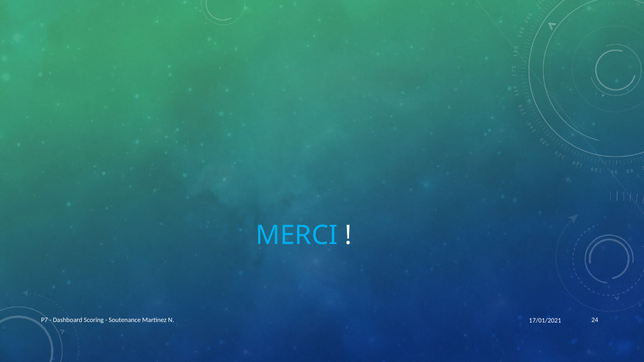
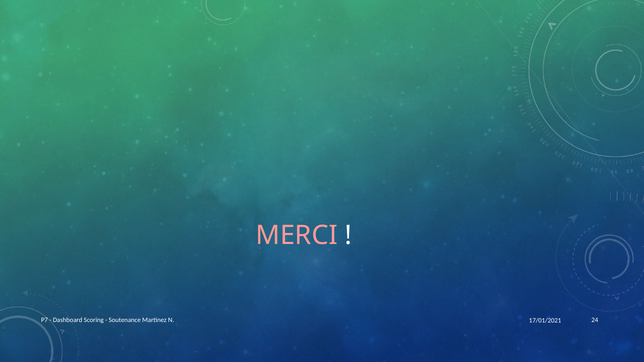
MERCI colour: light blue -> pink (297, 236)
